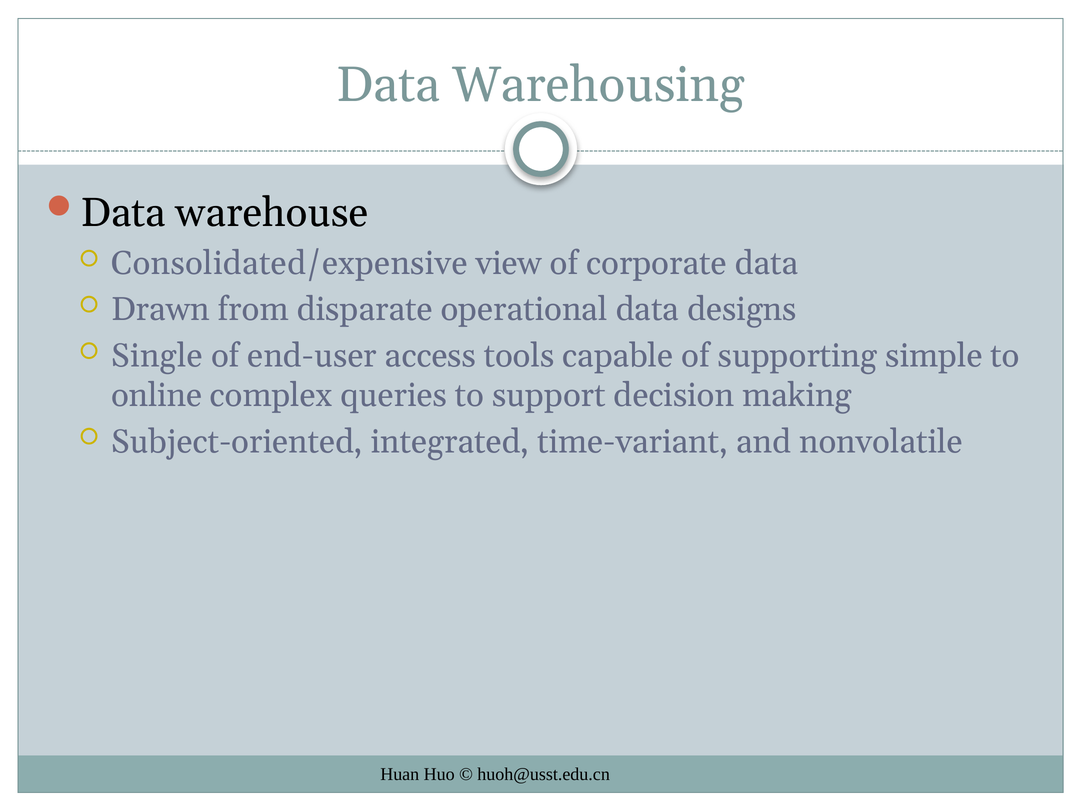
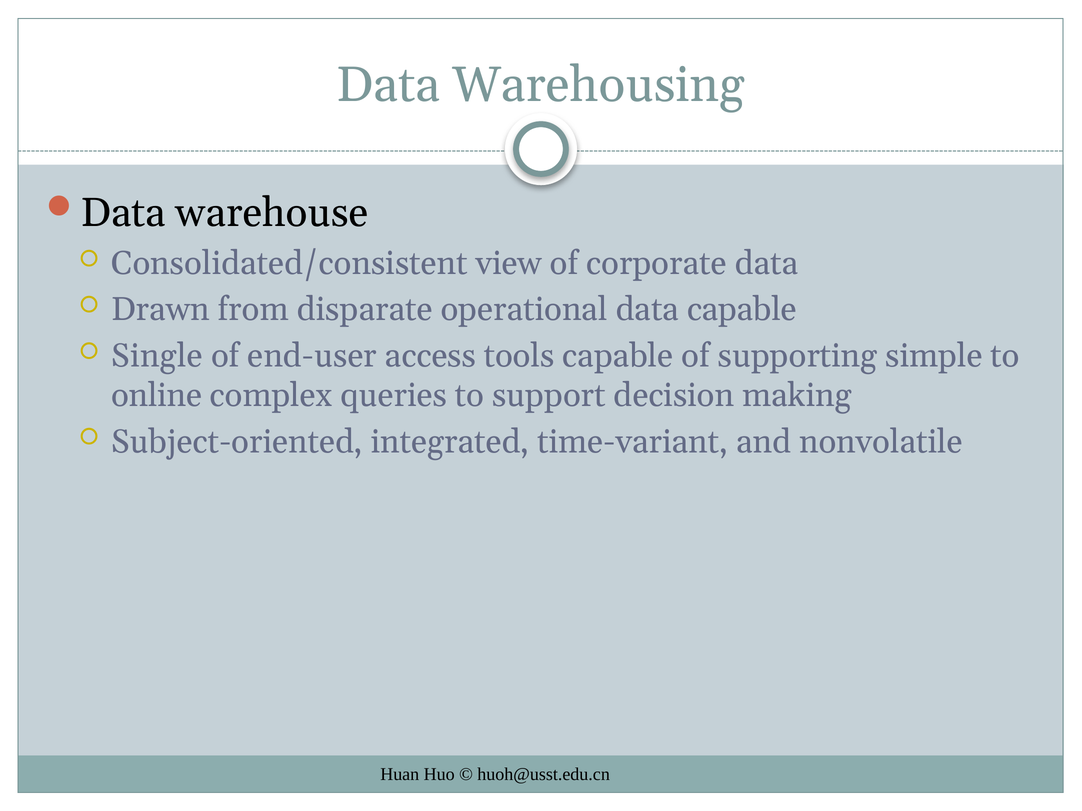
Consolidated/expensive: Consolidated/expensive -> Consolidated/consistent (290, 264)
data designs: designs -> capable (742, 310)
